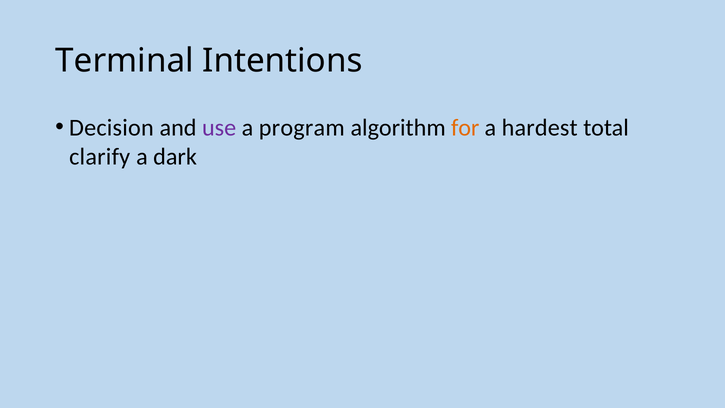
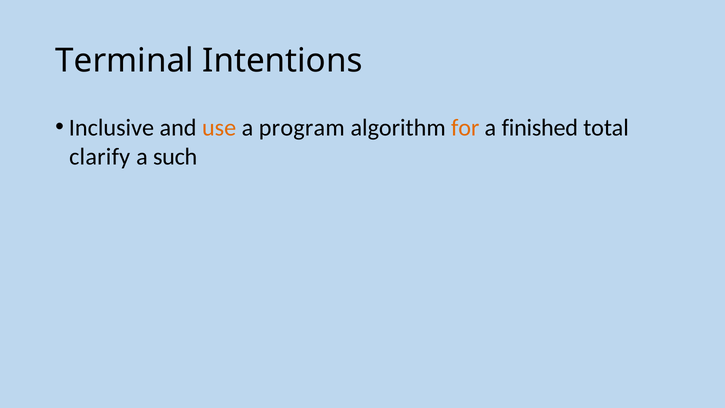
Decision: Decision -> Inclusive (111, 127)
use colour: purple -> orange (219, 127)
hardest: hardest -> finished (540, 127)
dark: dark -> such (175, 156)
